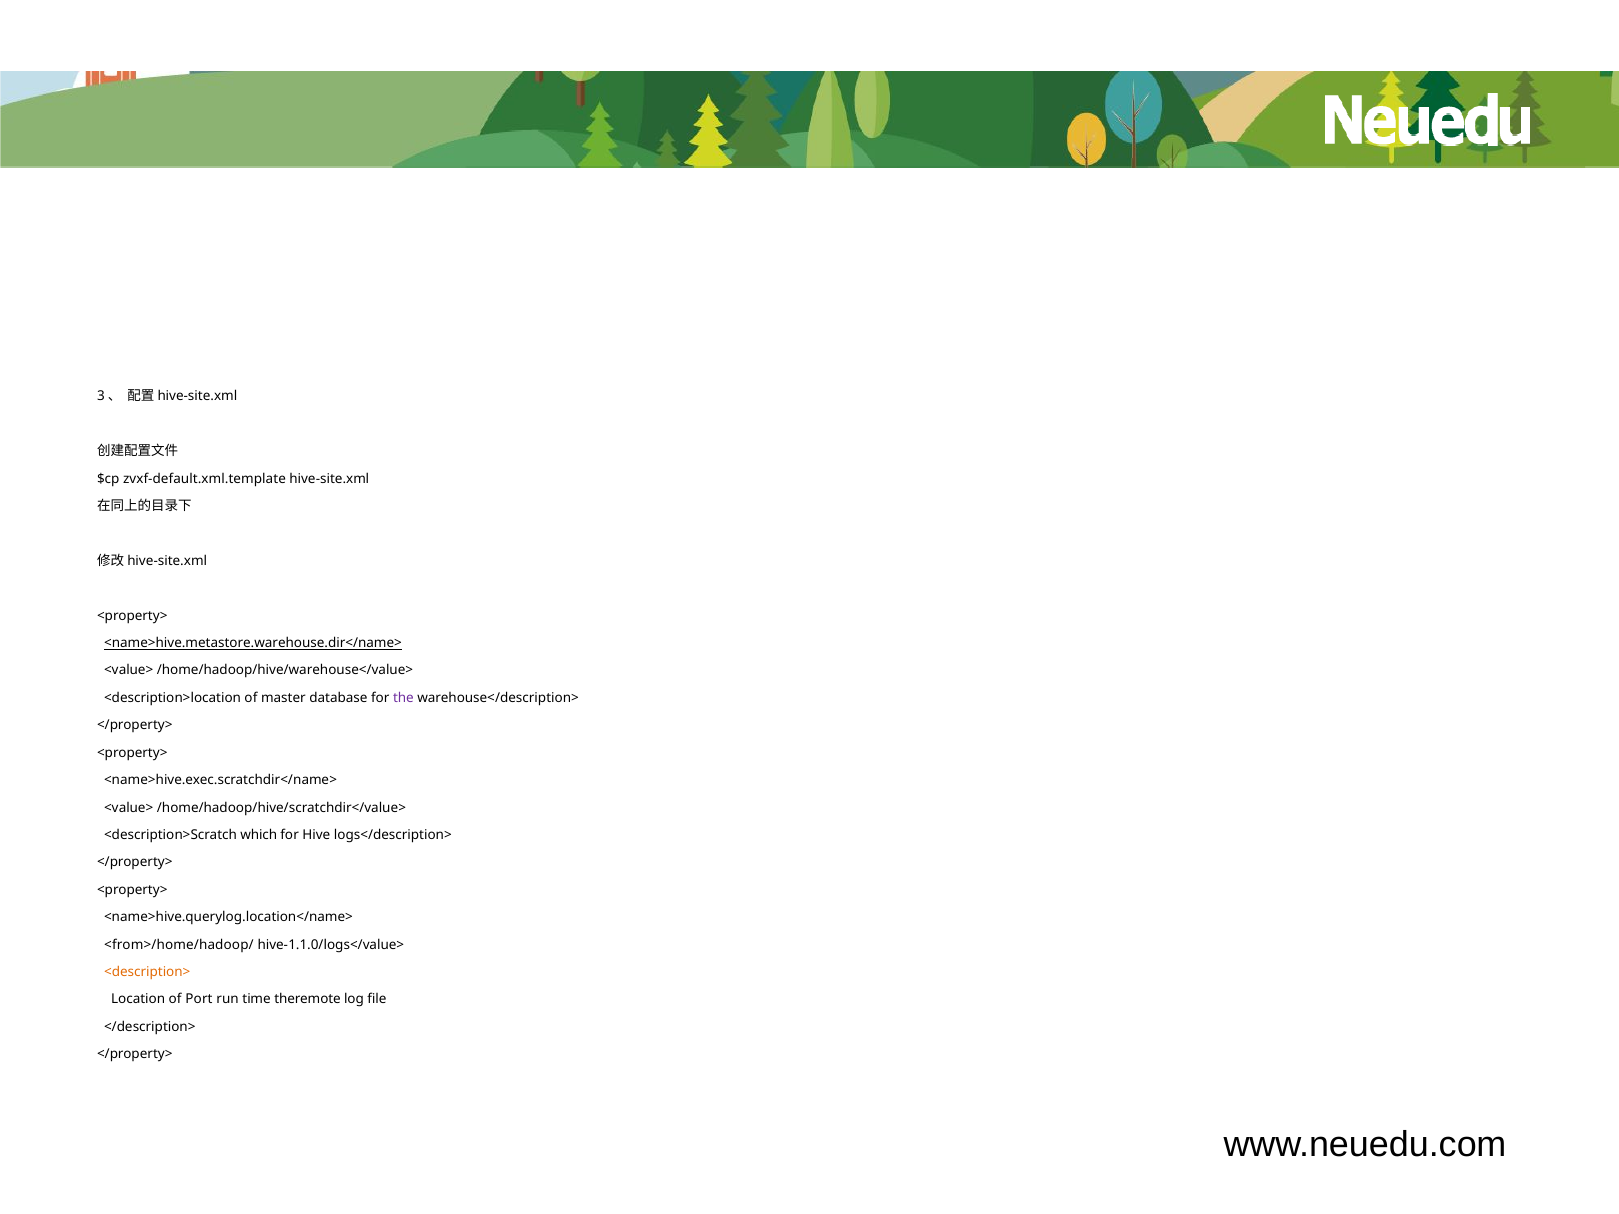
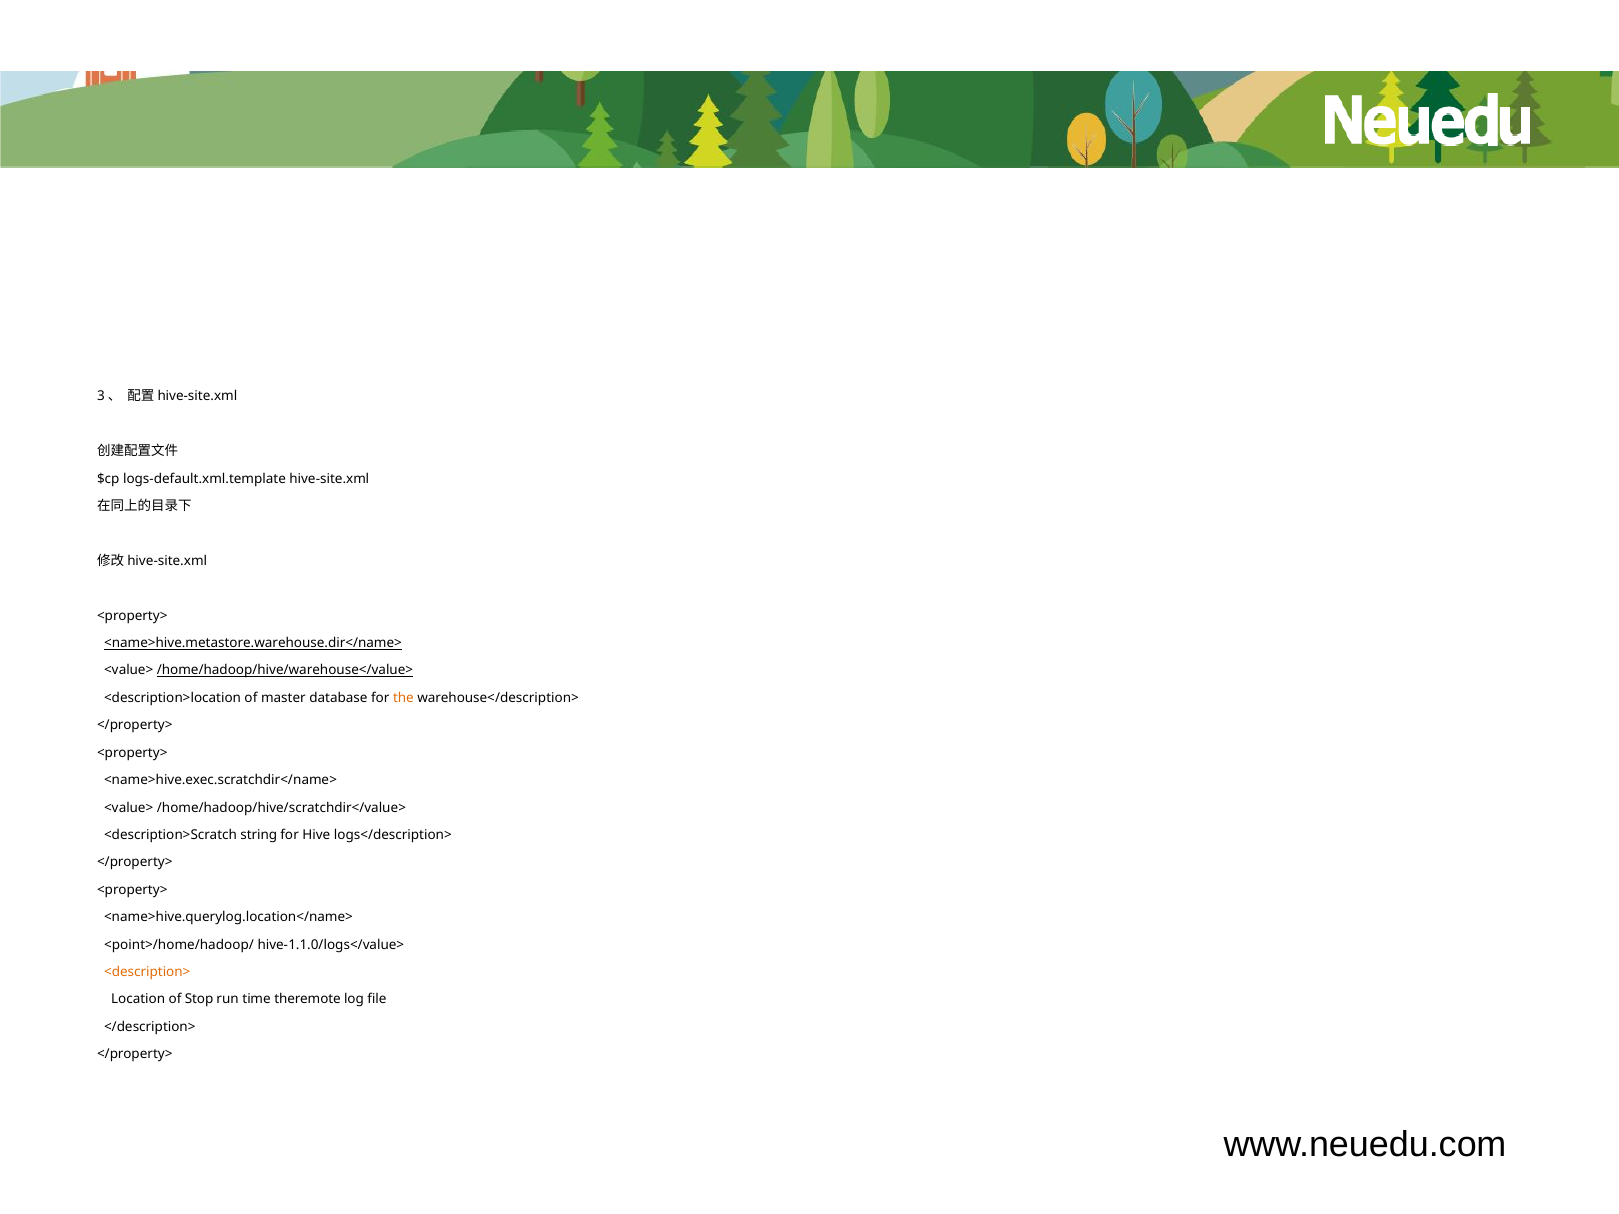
zvxf-default.xml.template: zvxf-default.xml.template -> logs-default.xml.template (204, 479)
/home/hadoop/hive/warehouse</value> underline: none -> present (285, 671)
the colour: purple -> orange (403, 698)
which: which -> string (259, 835)
<from>/home/hadoop/: <from>/home/hadoop/ -> <point>/home/hadoop/ (179, 945)
Port: Port -> Stop (199, 1000)
